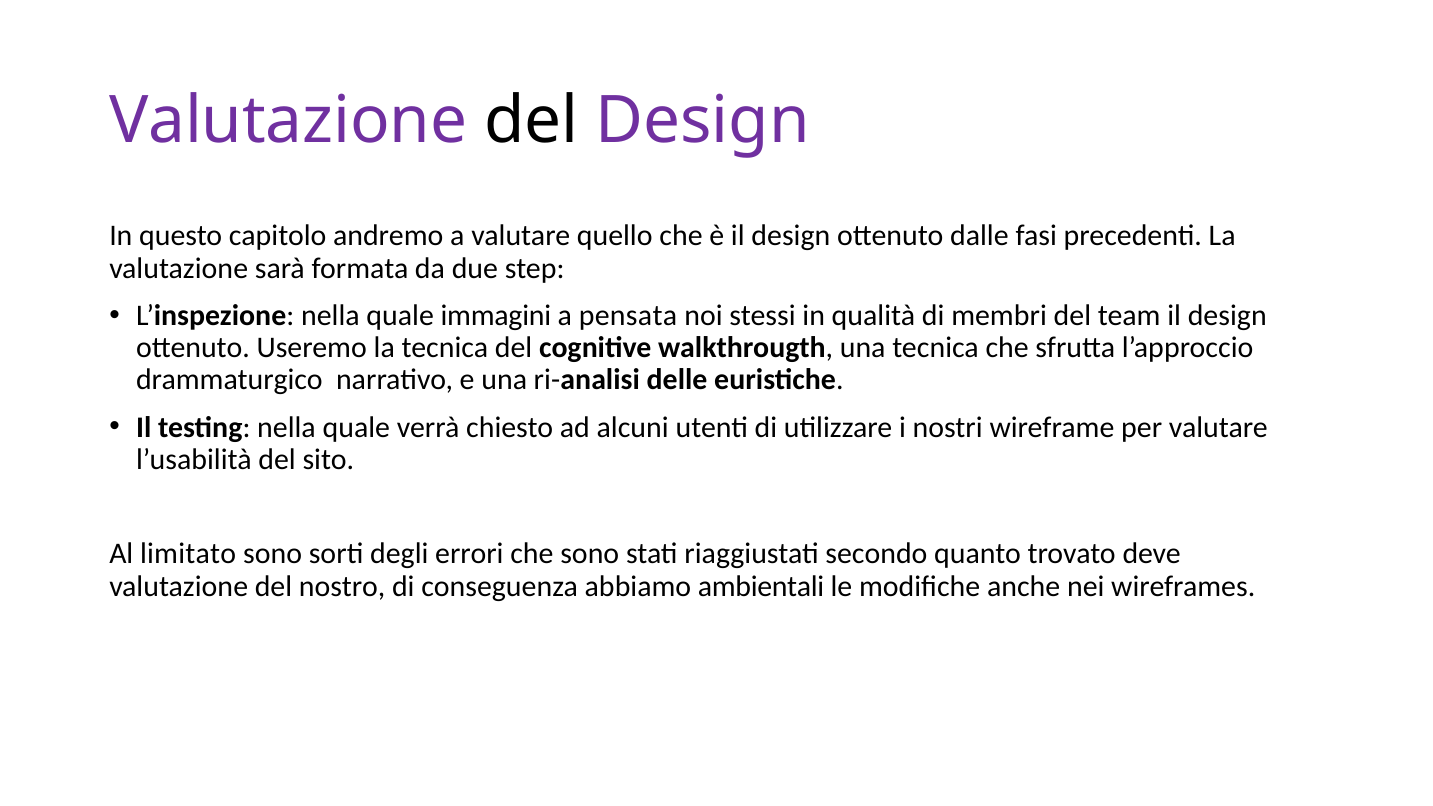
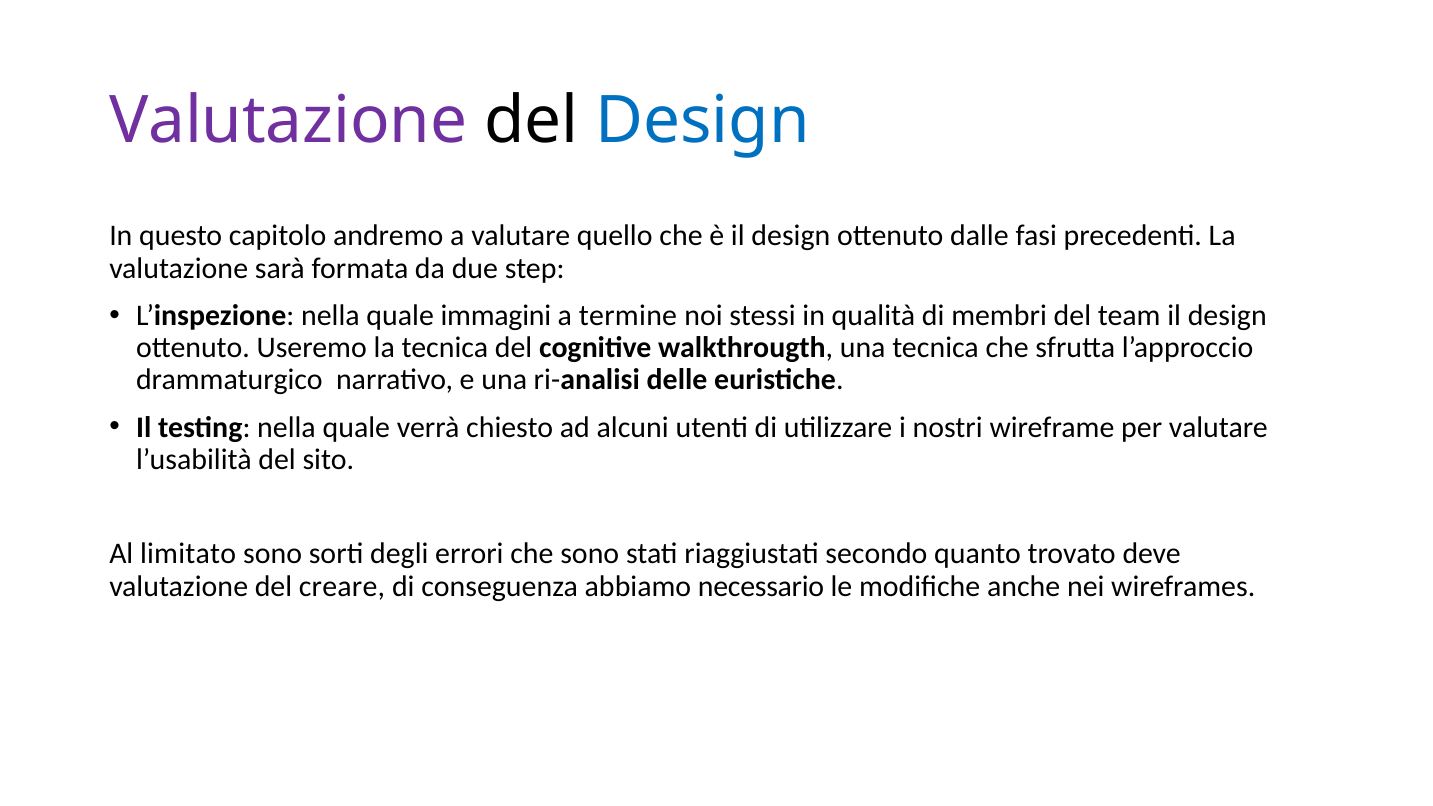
Design colour: purple -> blue (703, 120)
pensata: pensata -> termine (628, 315)
nostro: nostro -> creare (342, 586)
ambientali: ambientali -> necessario (761, 586)
